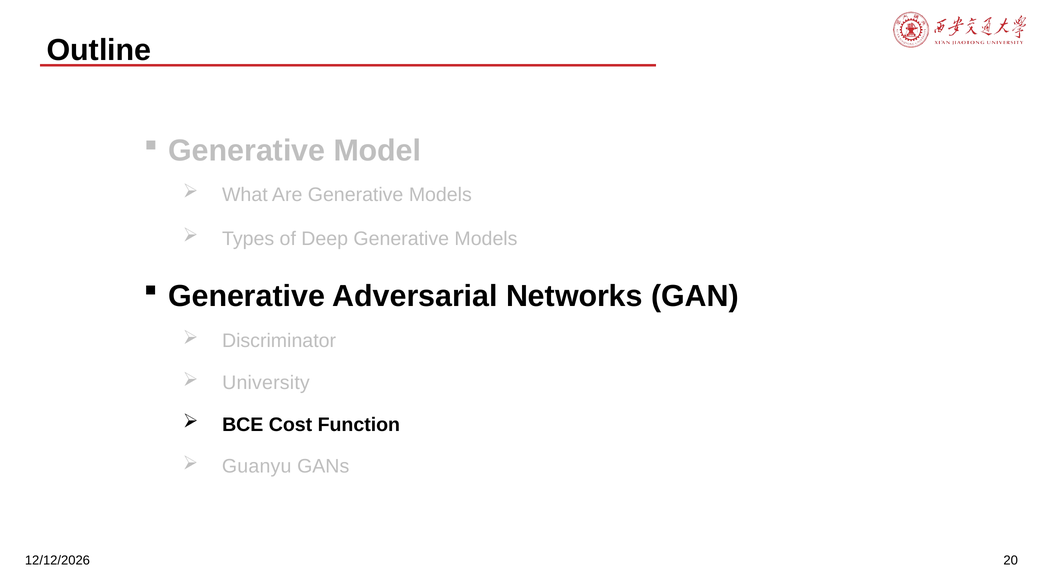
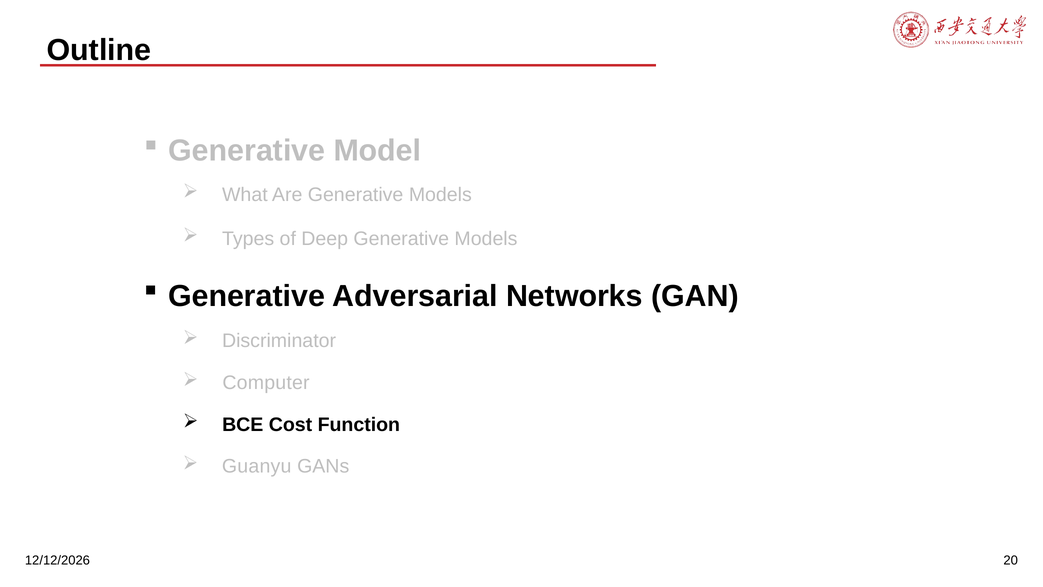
University: University -> Computer (266, 383)
